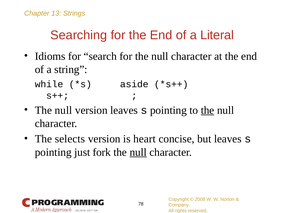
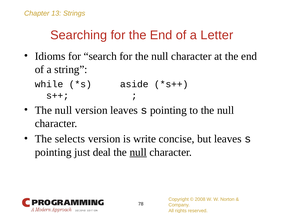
Literal: Literal -> Letter (217, 35)
the underline: present -> none (208, 110)
heart: heart -> write (145, 139)
fork: fork -> deal (102, 152)
